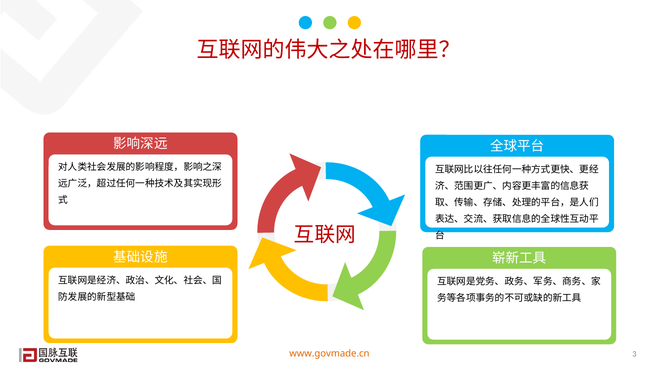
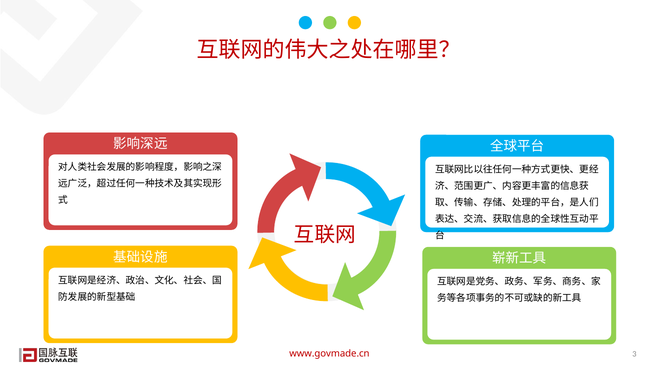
www.govmade.cn colour: orange -> red (329, 353)
